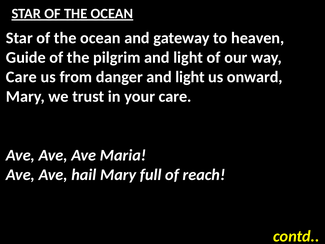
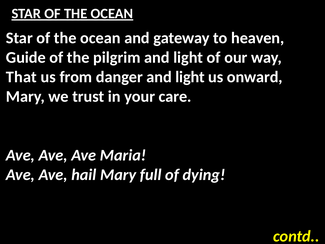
Care: Care -> That (21, 77)
reach: reach -> dying (204, 175)
